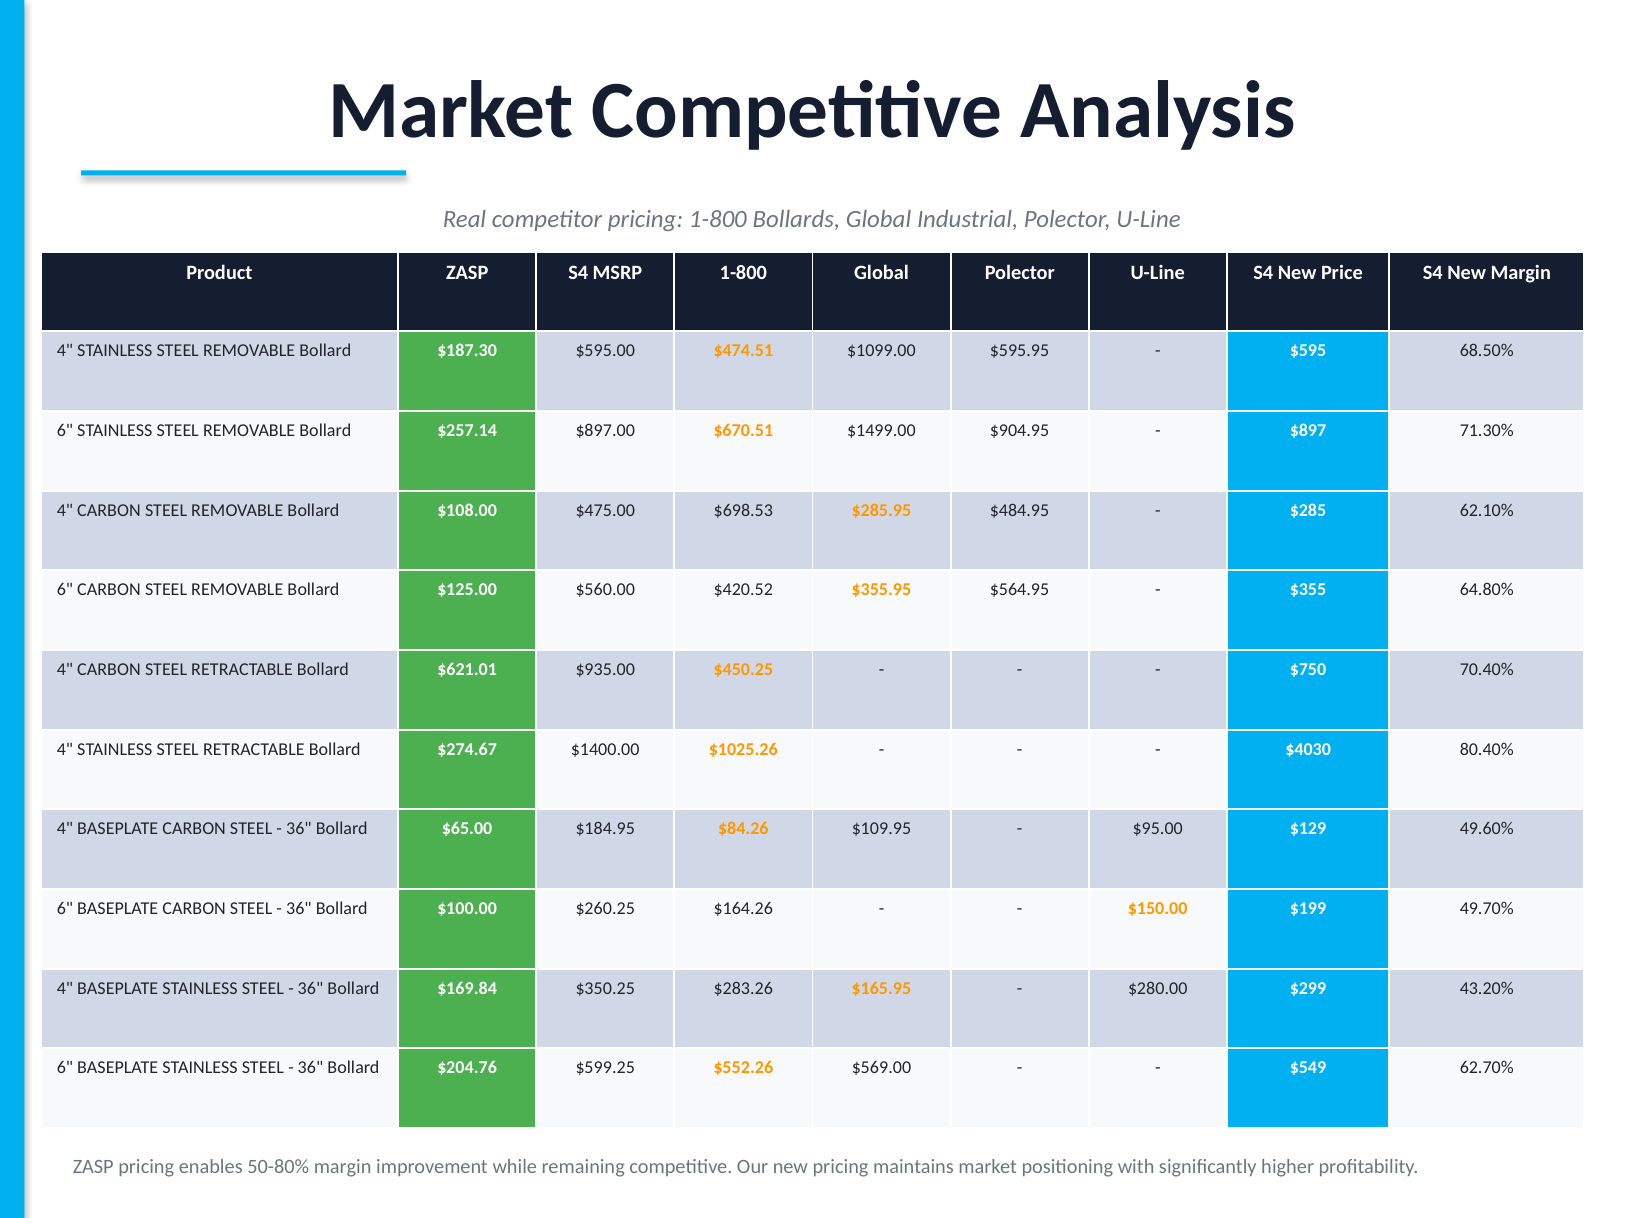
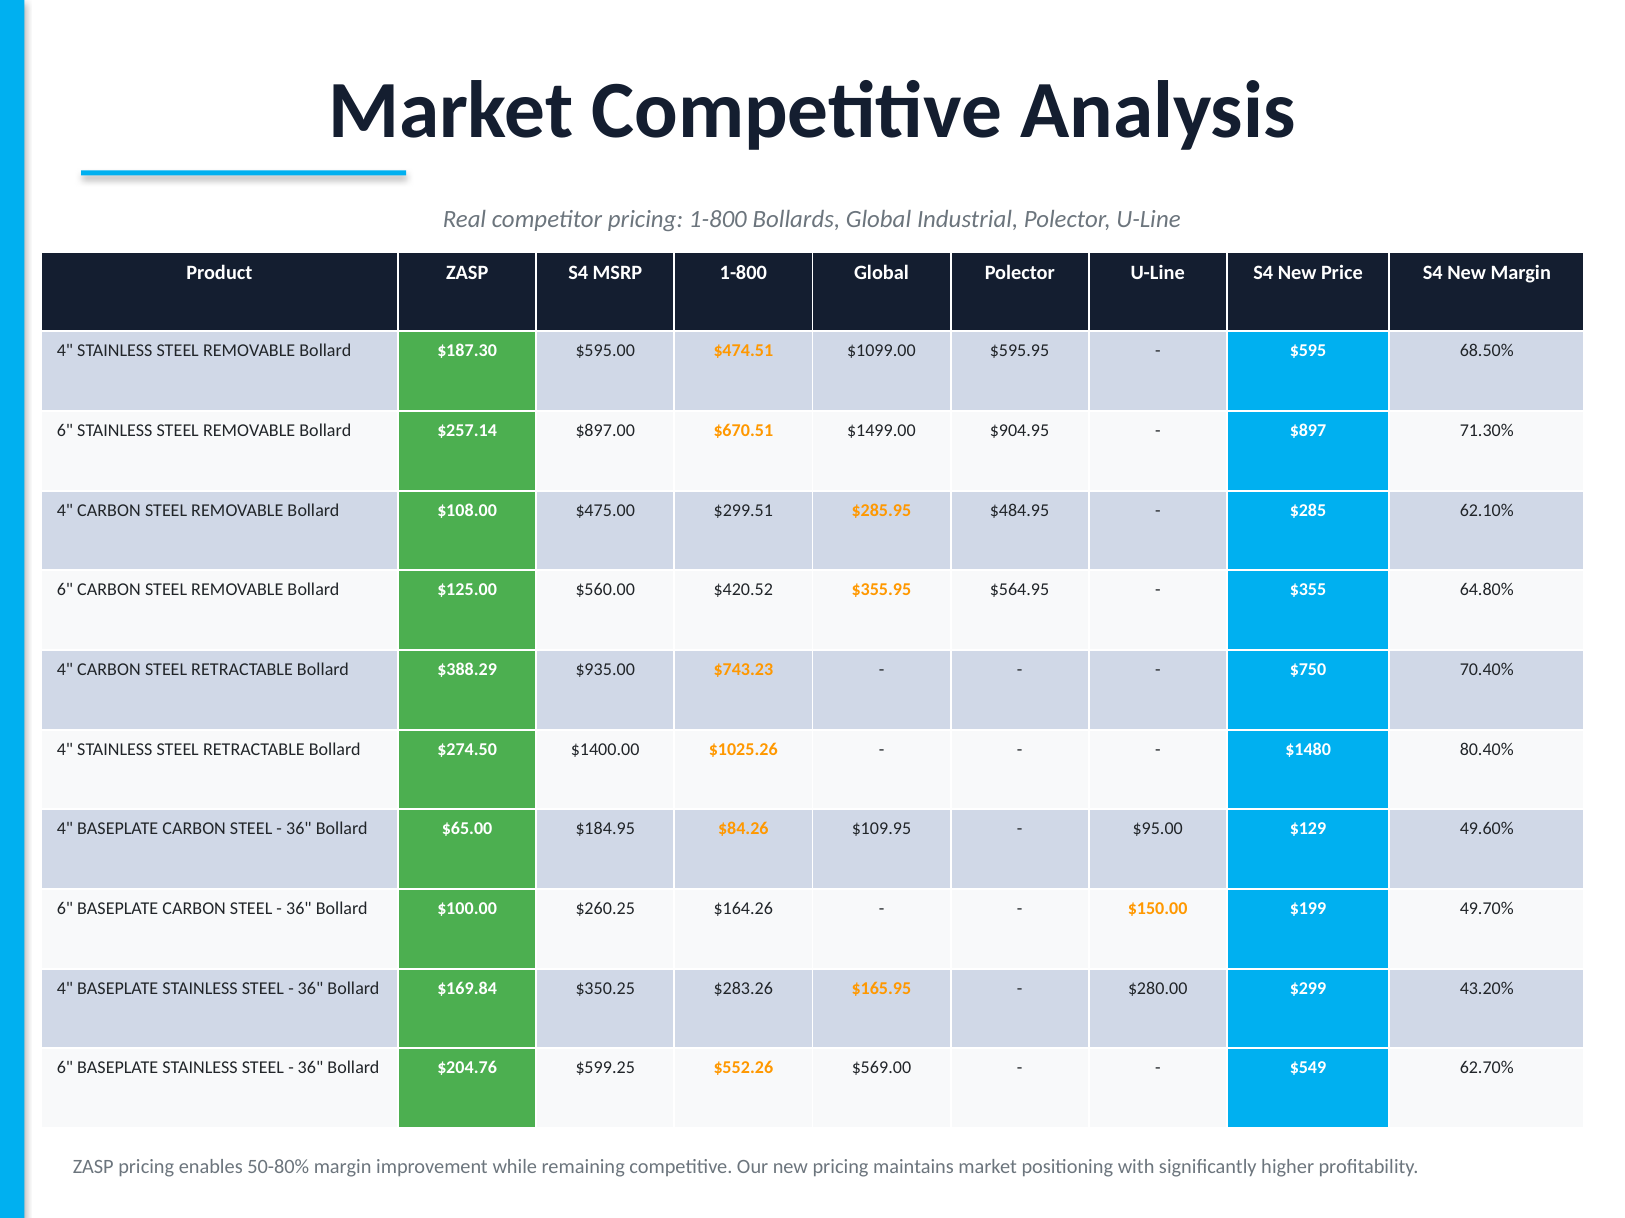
$698.53: $698.53 -> $299.51 (743, 511)
$621.01: $621.01 -> $388.29 (467, 670)
$450.25: $450.25 -> $743.23 (743, 670)
$274.67: $274.67 -> $274.50 (467, 750)
$4030: $4030 -> $1480 (1308, 750)
